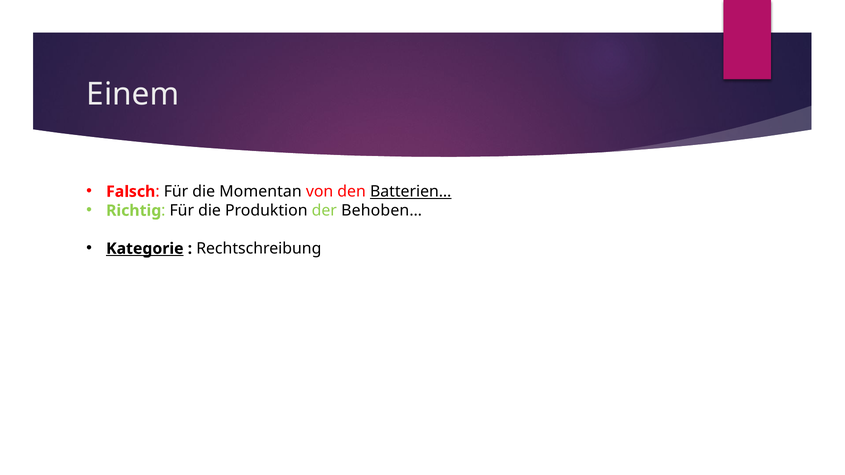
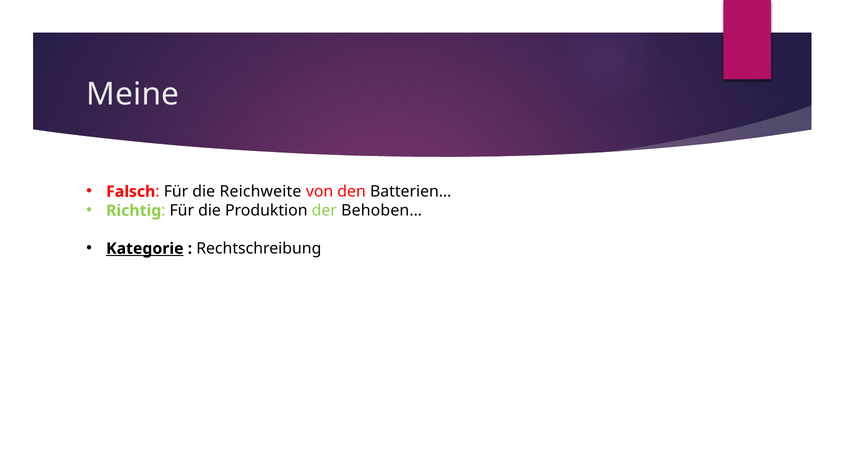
Einem: Einem -> Meine (133, 94)
Momentan: Momentan -> Reichweite (260, 192)
Batterien… underline: present -> none (411, 192)
